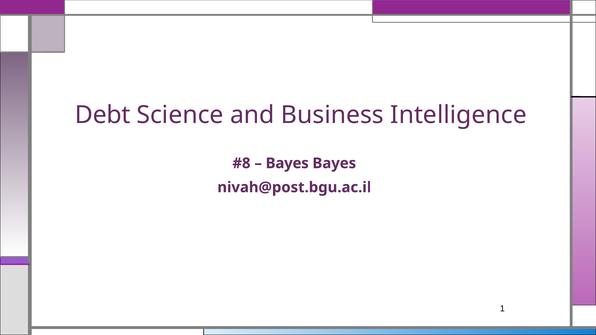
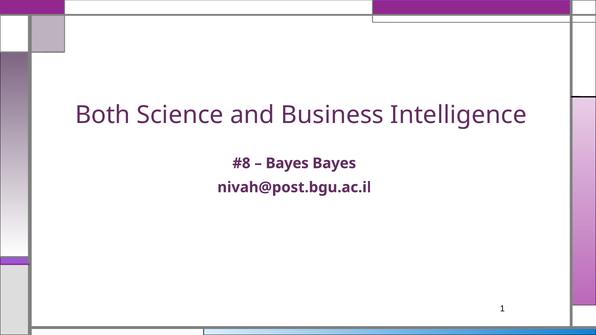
Debt: Debt -> Both (103, 115)
